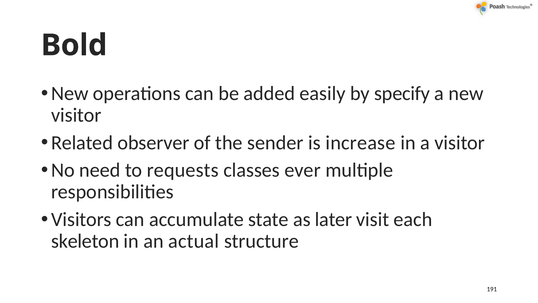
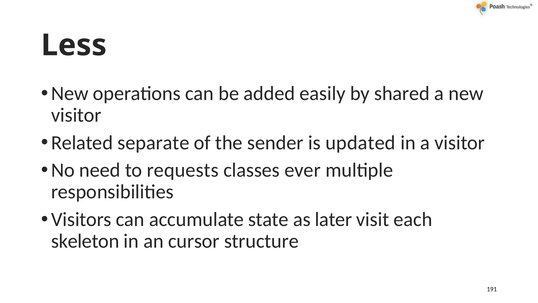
Bold: Bold -> Less (74, 45)
specify: specify -> shared (402, 93)
observer: observer -> separate (153, 143)
increase: increase -> updated (361, 143)
actual: actual -> cursor (194, 241)
